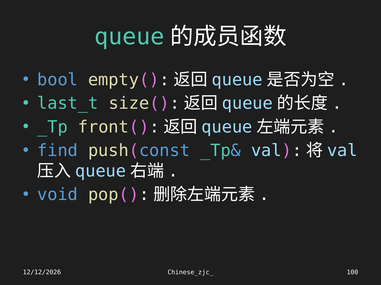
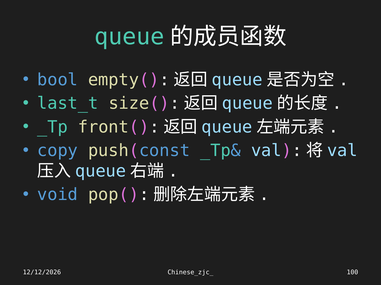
find: find -> copy (58, 151)
